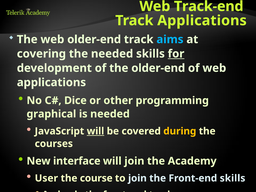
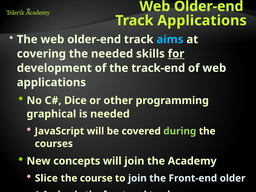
Track-end: Track-end -> Older-end (209, 6)
the older-end: older-end -> track-end (158, 68)
will underline: present -> none (95, 131)
during colour: yellow -> light green (180, 131)
interface: interface -> concepts (77, 161)
User: User -> Slice (46, 178)
Front-end skills: skills -> older (233, 178)
